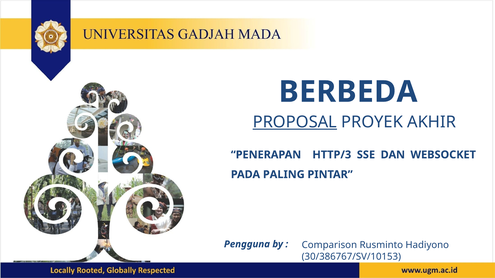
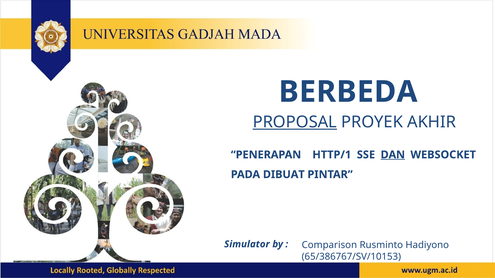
HTTP/3: HTTP/3 -> HTTP/1 (332, 155)
DAN underline: none -> present (393, 155)
PALING: PALING -> DIBUAT (284, 175)
Pengguna: Pengguna -> Simulator (247, 245)
30/386767/SV/10153: 30/386767/SV/10153 -> 65/386767/SV/10153 (351, 257)
